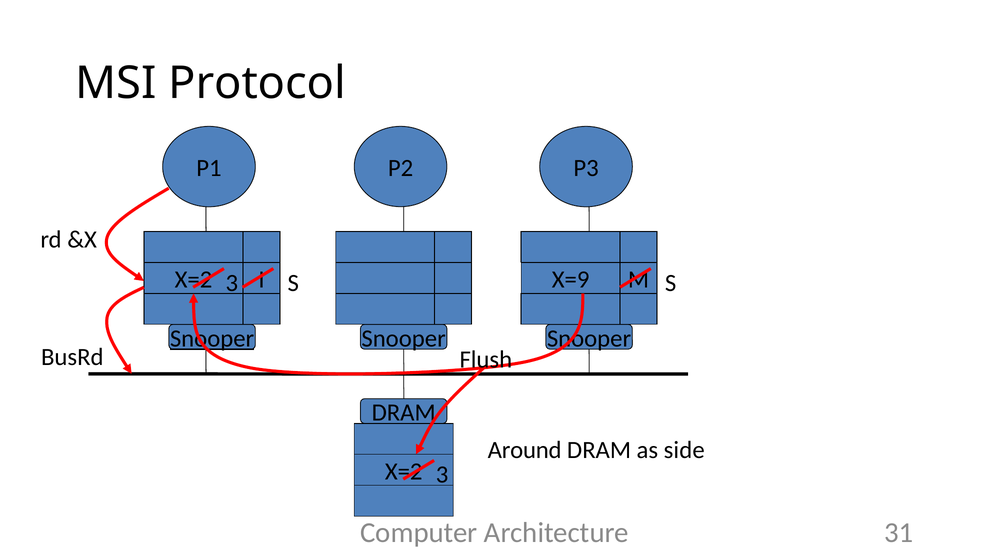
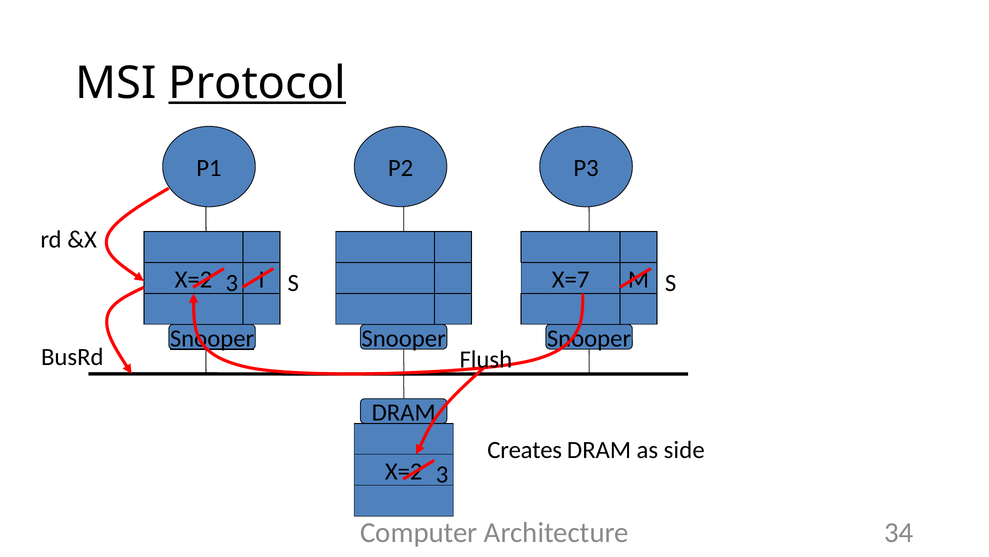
Protocol underline: none -> present (257, 83)
X=9: X=9 -> X=7 (571, 279)
Around: Around -> Creates (525, 449)
31: 31 -> 34 (899, 532)
